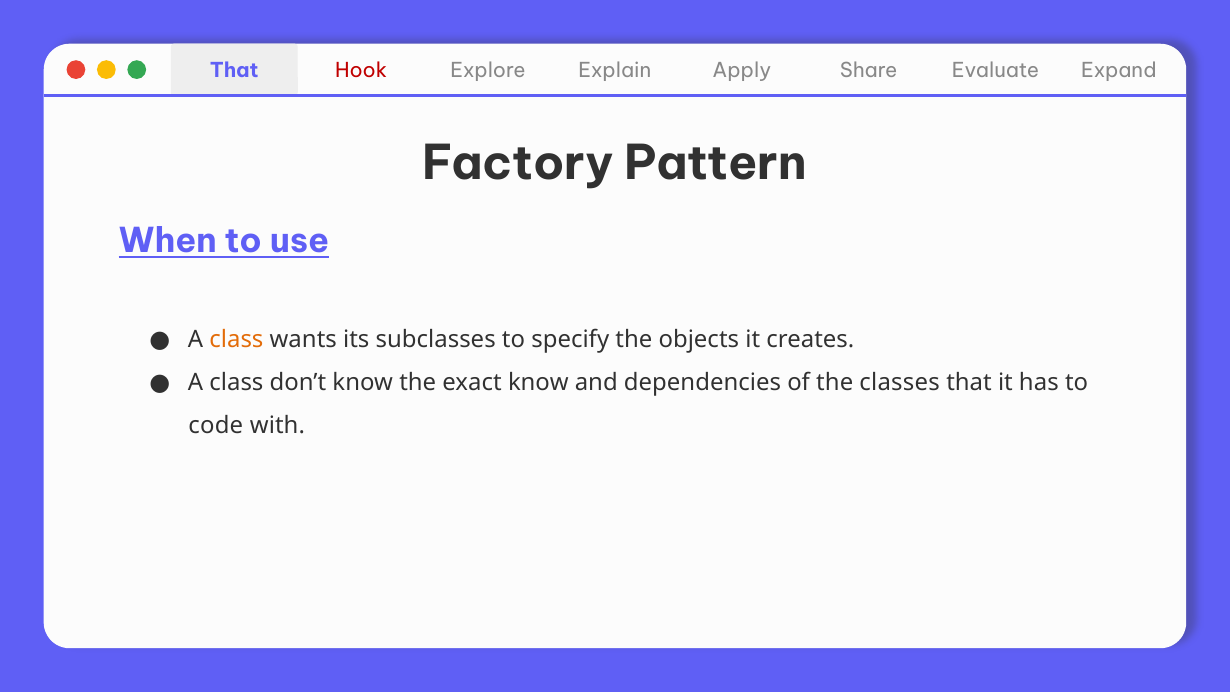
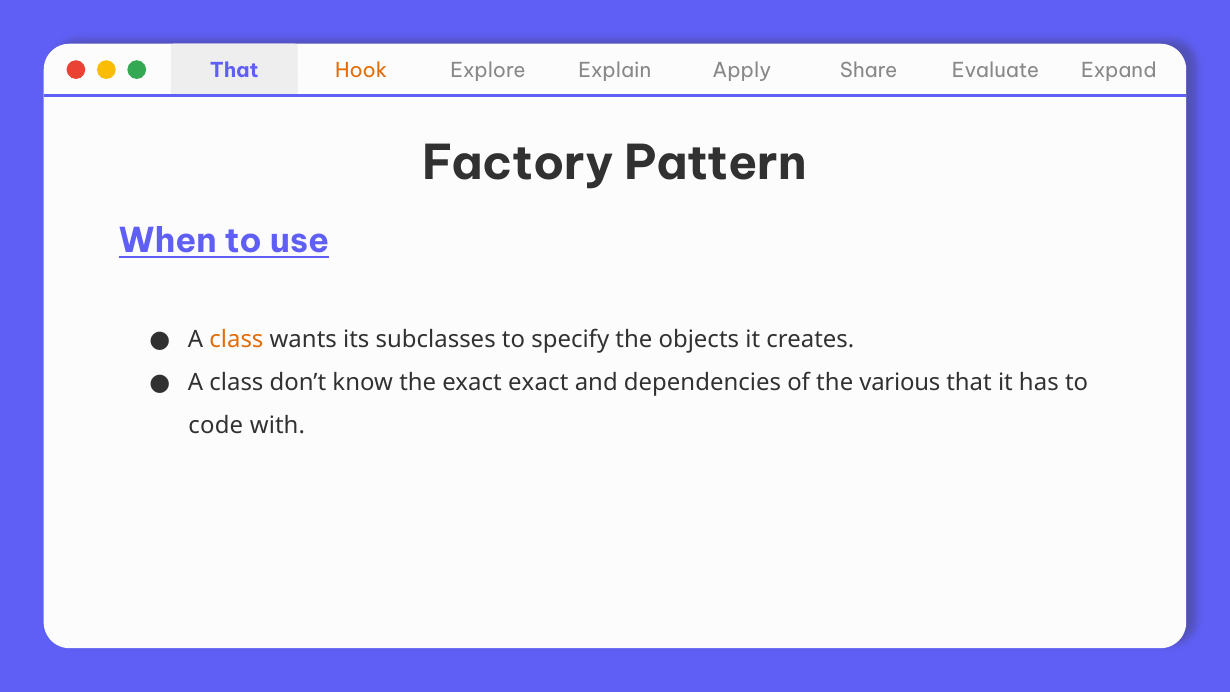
Hook colour: red -> orange (361, 71)
exact know: know -> exact (538, 383)
classes: classes -> various (900, 383)
